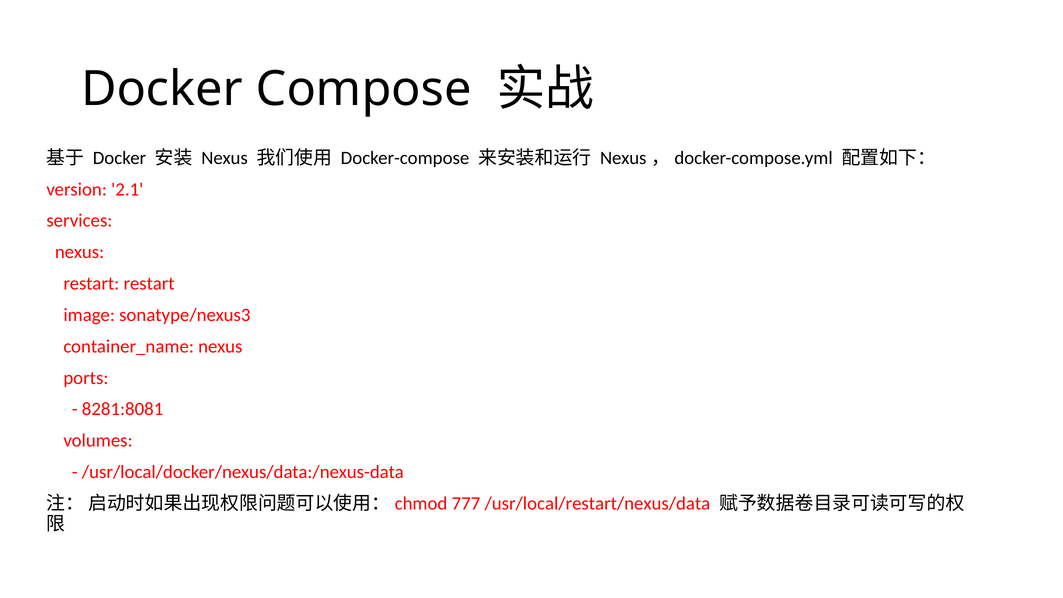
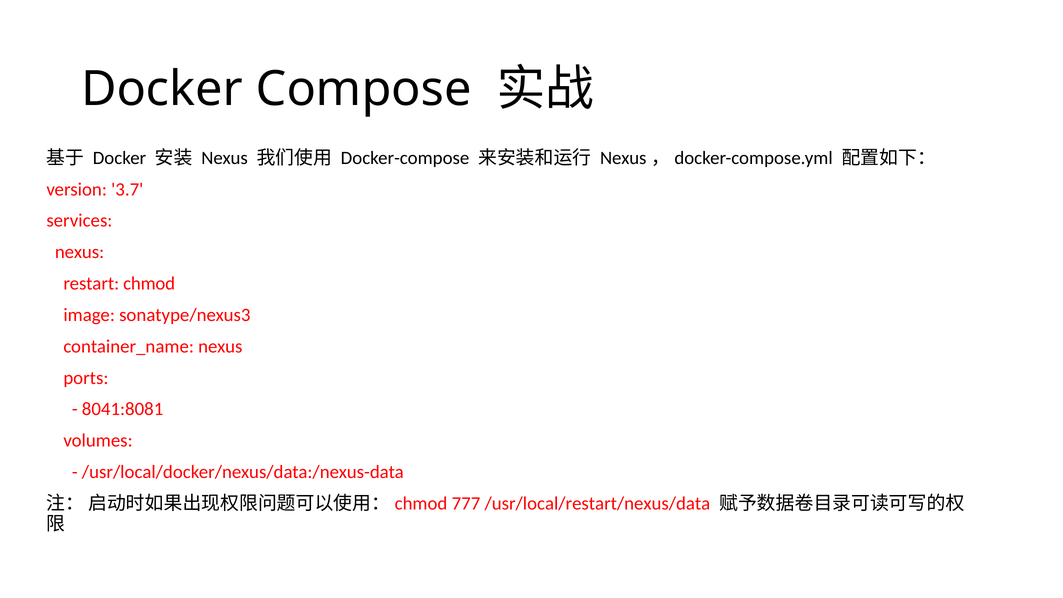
2.1: 2.1 -> 3.7 (127, 189)
restart restart: restart -> chmod (149, 284)
8281:8081: 8281:8081 -> 8041:8081 (123, 409)
